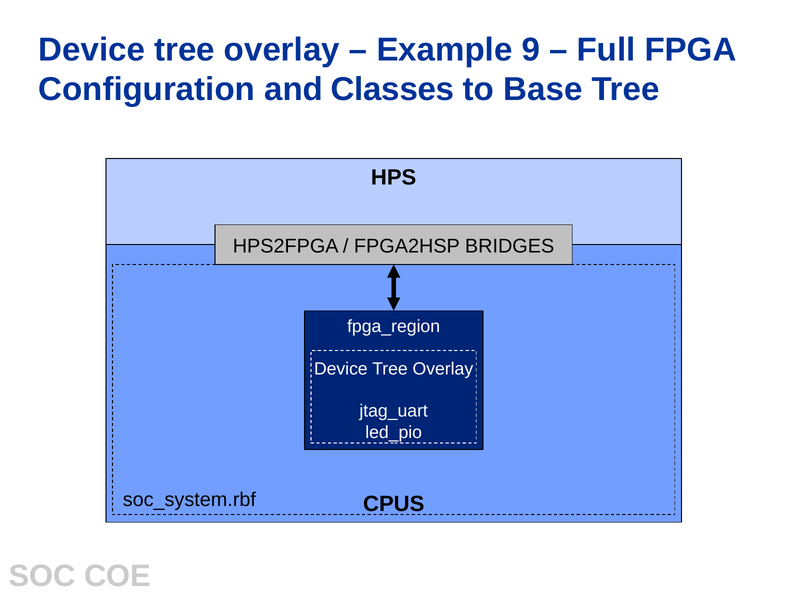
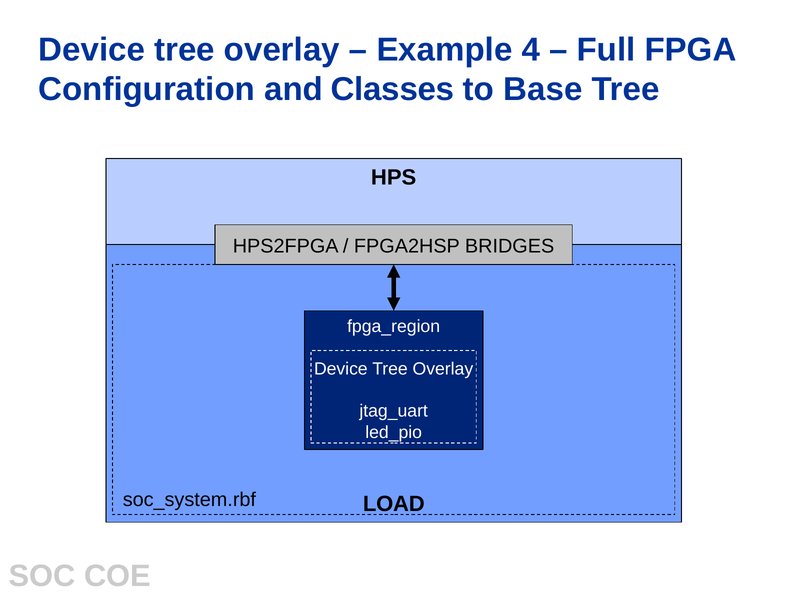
9: 9 -> 4 (531, 50)
CPUS: CPUS -> LOAD (394, 504)
